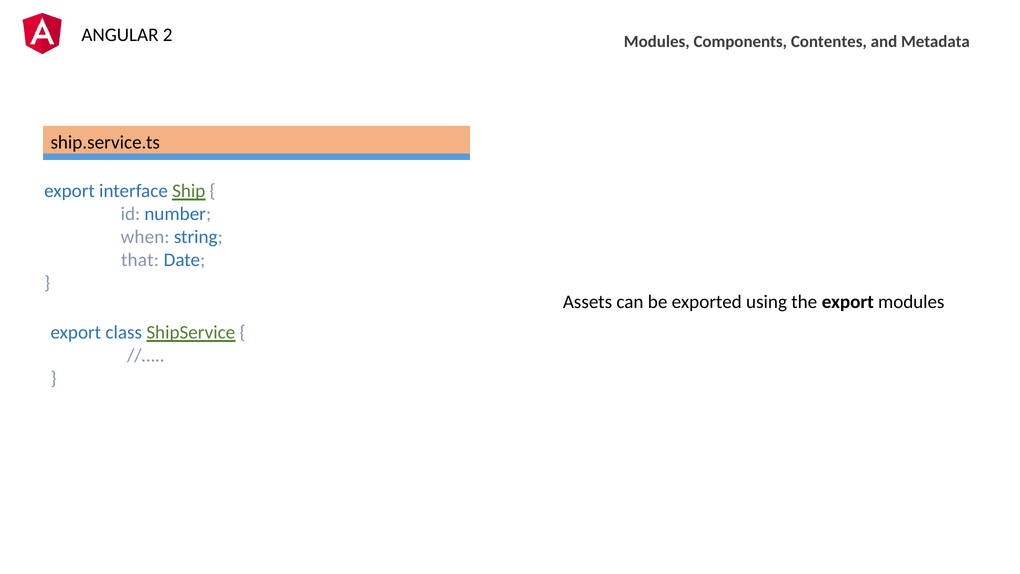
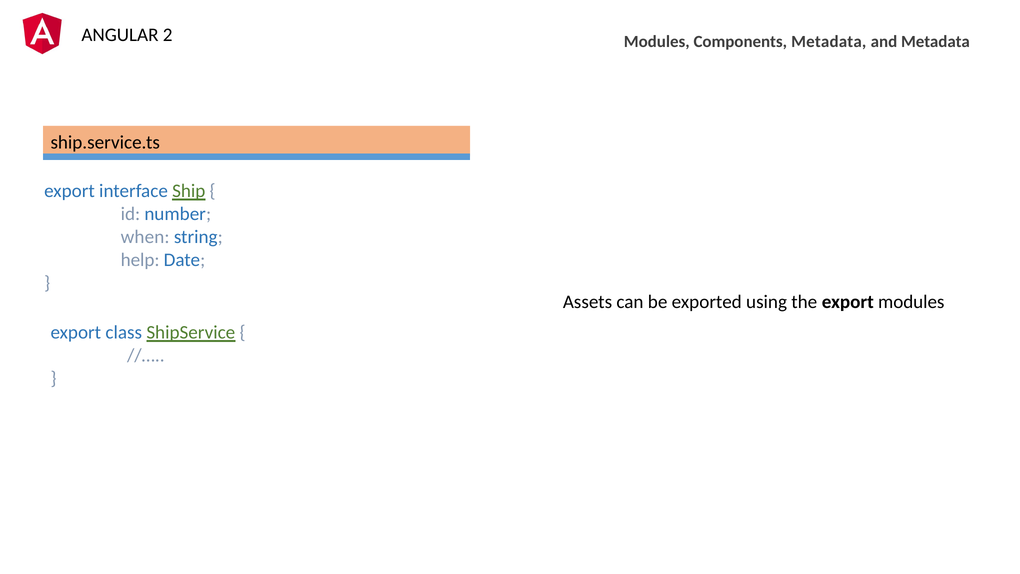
Components Contentes: Contentes -> Metadata (829, 42)
that: that -> help (140, 260)
